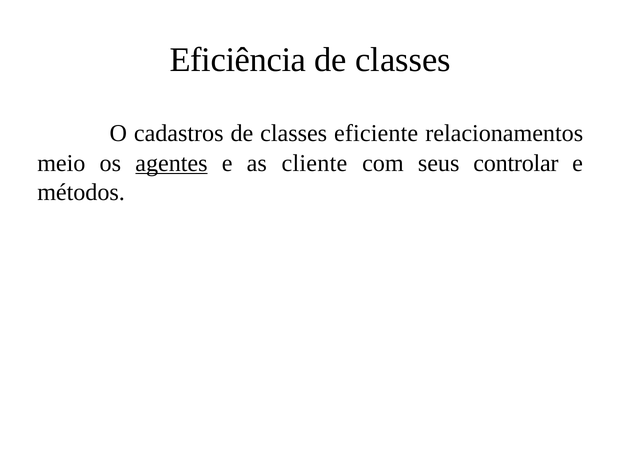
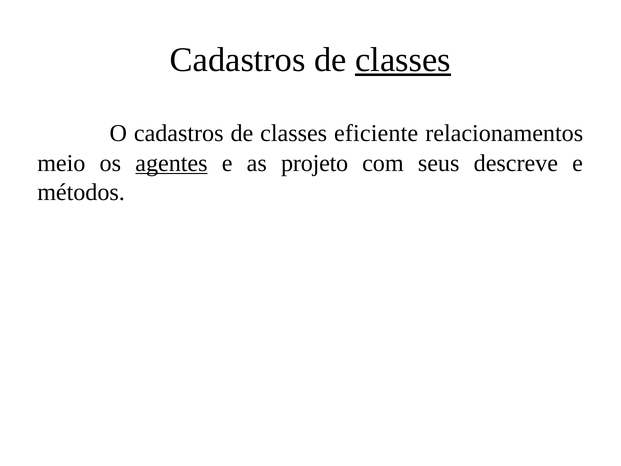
Eficiência: Eficiência -> Cadastros (238, 60)
classes underline: none -> present (403, 60)
cliente: cliente -> projeto (315, 163)
controlar: controlar -> descreve (516, 163)
